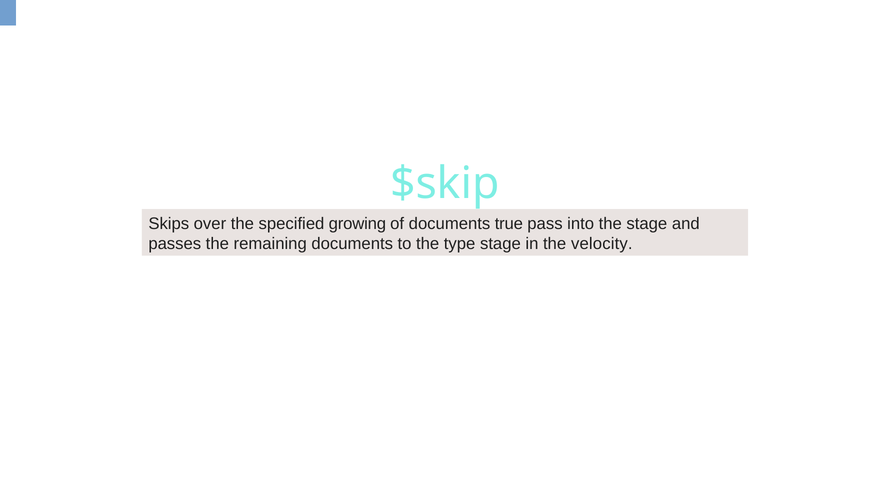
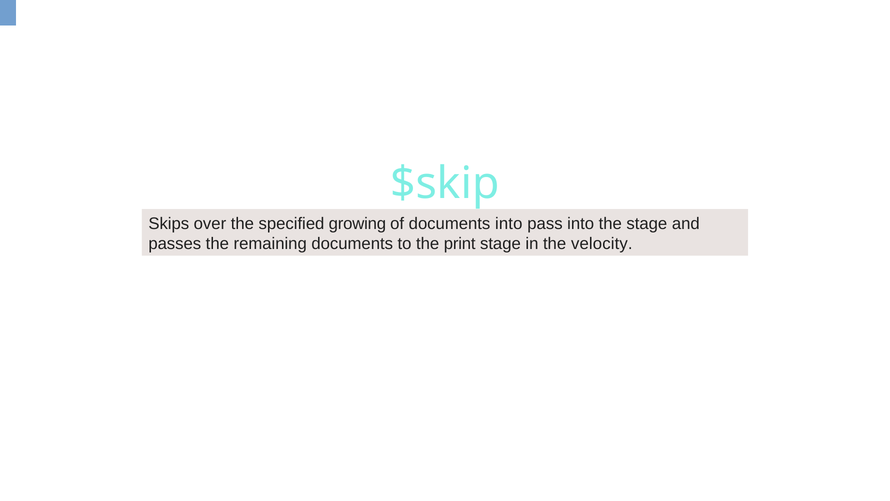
documents true: true -> into (509, 223)
type: type -> print (460, 243)
